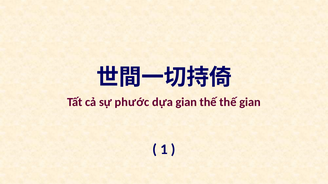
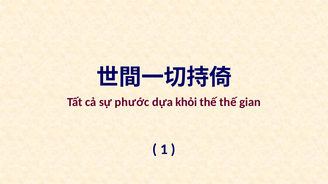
dựa gian: gian -> khỏi (186, 102)
